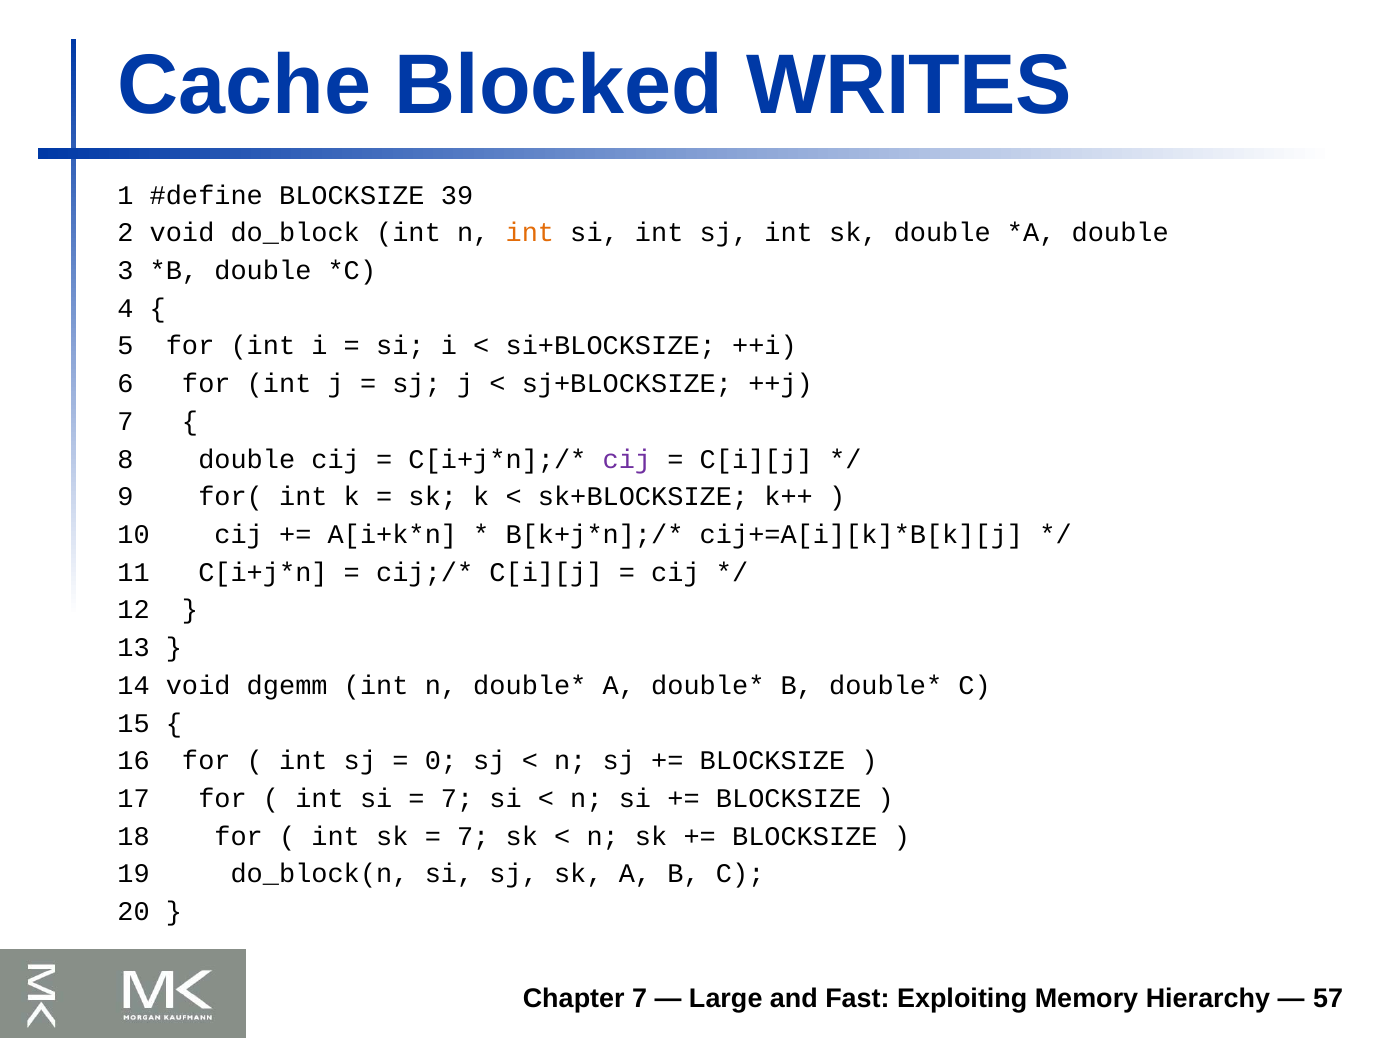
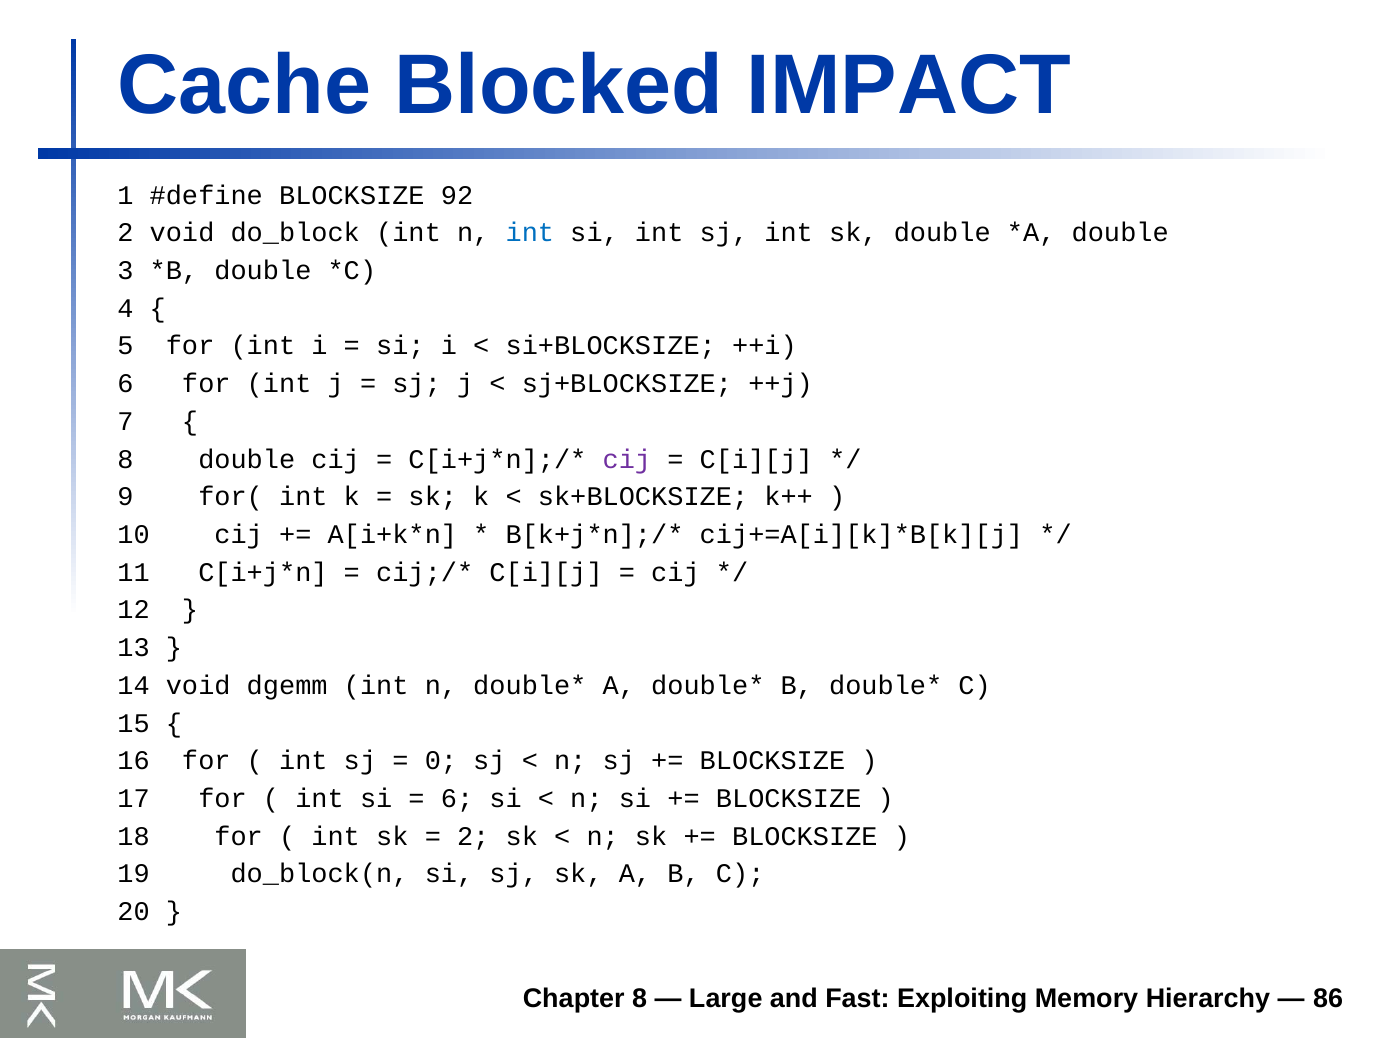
WRITES: WRITES -> IMPACT (909, 86)
39: 39 -> 92 (457, 195)
int colour: orange -> blue (530, 233)
7: 7 -> 6 (457, 799)
7: 7 -> 2 (473, 836)
Chapter 7: 7 -> 8 (640, 999)
57: 57 -> 86 (1328, 999)
